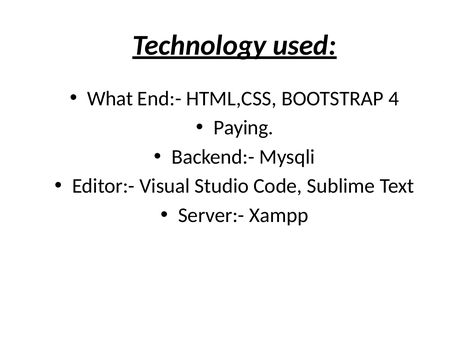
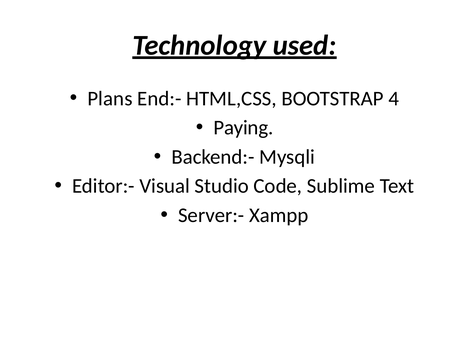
What: What -> Plans (110, 98)
